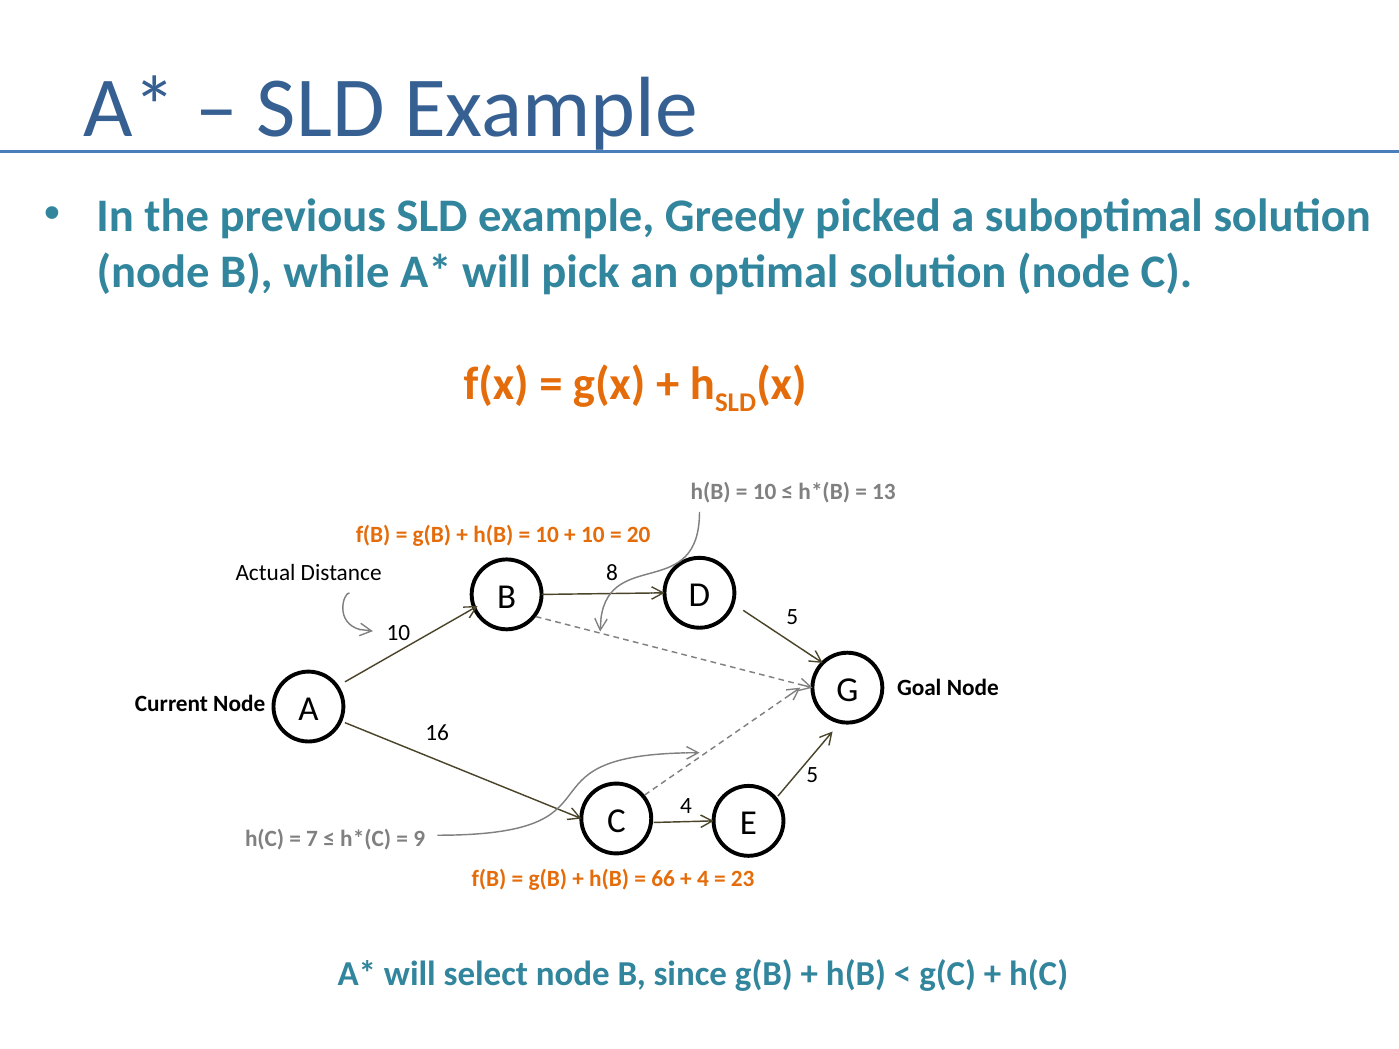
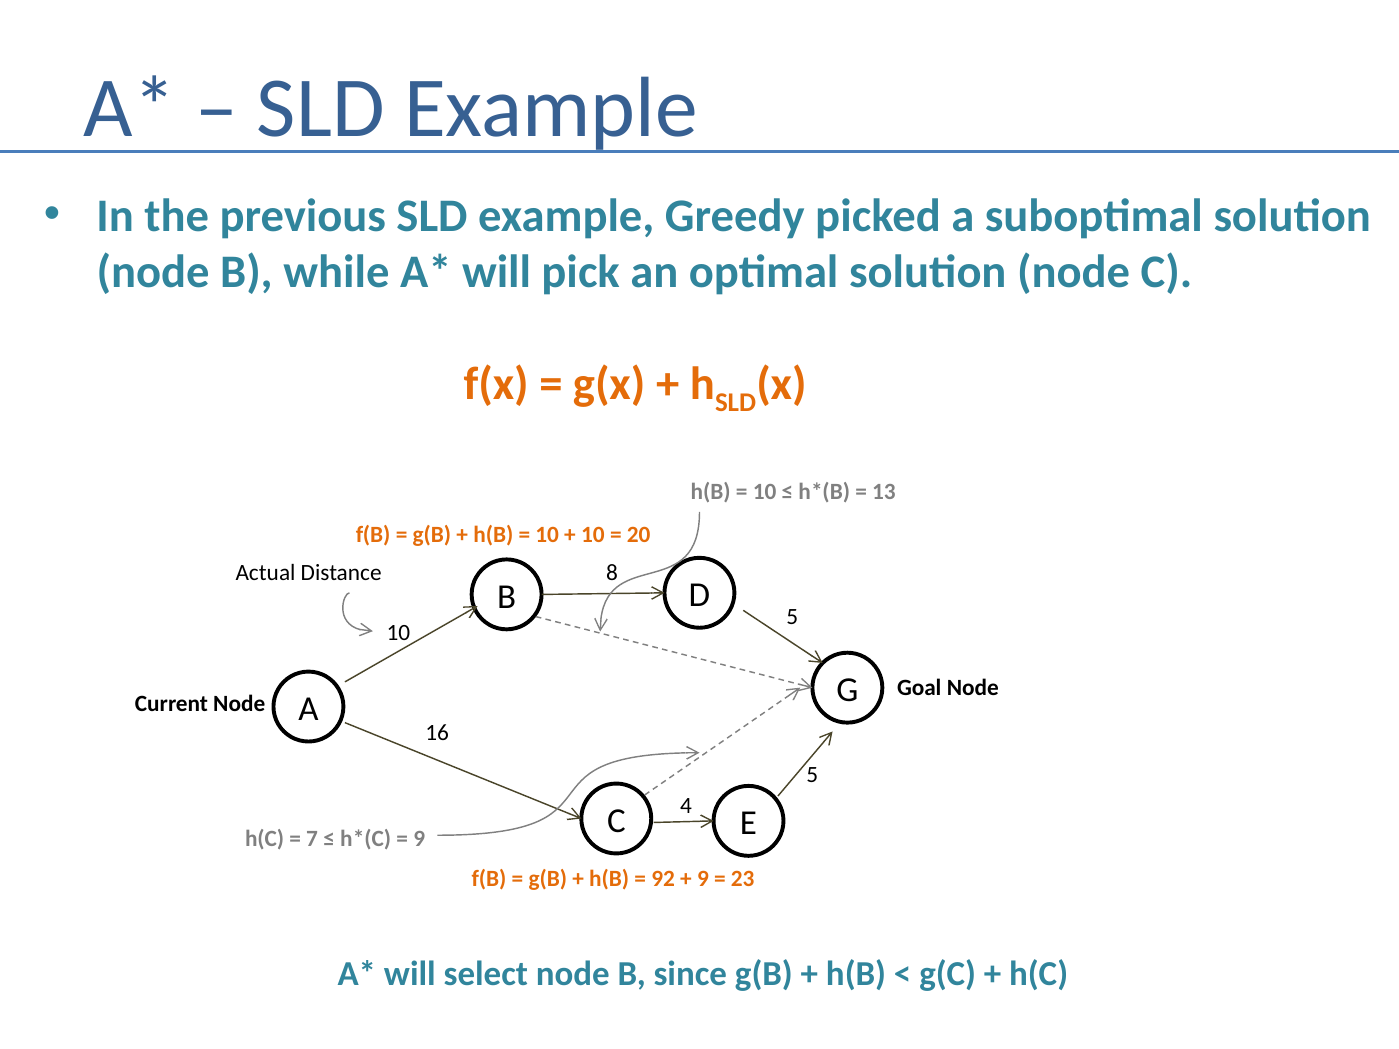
66: 66 -> 92 (663, 879)
4: 4 -> 9 (703, 879)
